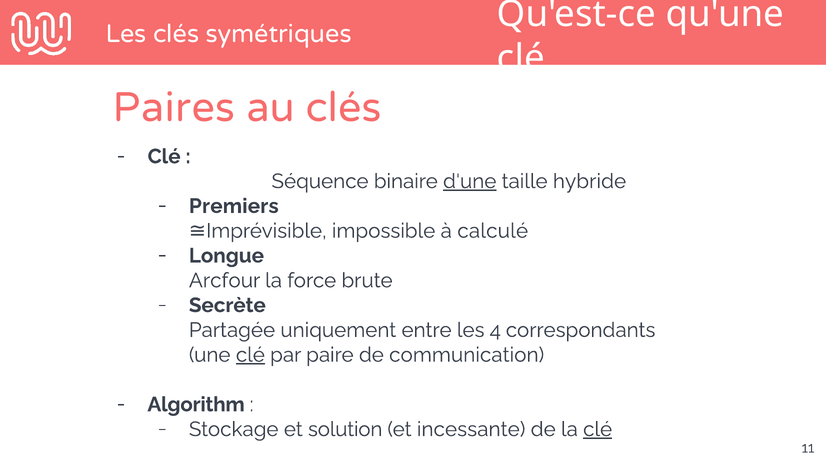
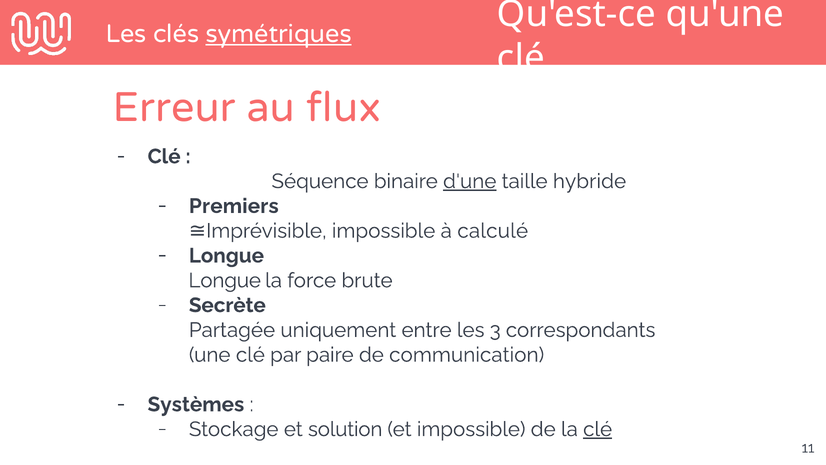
symétriques underline: none -> present (279, 34)
Paires: Paires -> Erreur (174, 107)
au clés: clés -> flux (344, 107)
Arcfour: Arcfour -> Longue (225, 280)
4: 4 -> 3 (495, 330)
clé underline: present -> none (250, 355)
Algorithm: Algorithm -> Systèmes (196, 404)
et incessante: incessante -> impossible (471, 429)
